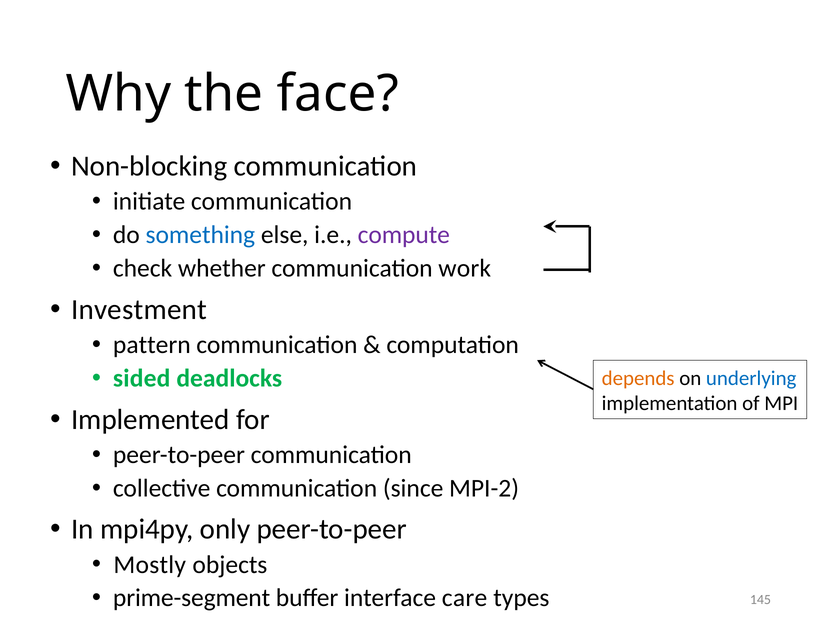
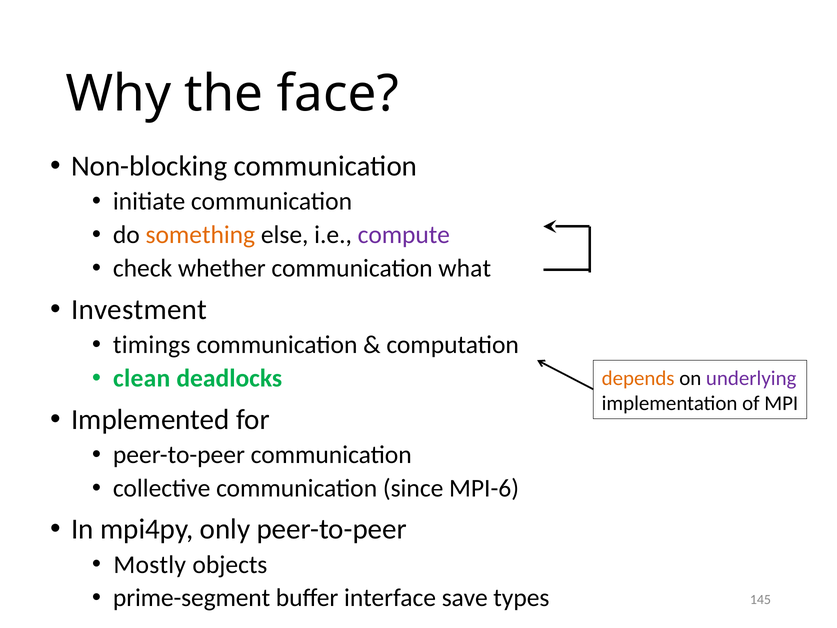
something colour: blue -> orange (200, 235)
work: work -> what (465, 268)
pattern: pattern -> timings (152, 345)
sided: sided -> clean (142, 378)
underlying colour: blue -> purple (751, 378)
MPI-2: MPI-2 -> MPI-6 (484, 488)
care: care -> save (465, 598)
